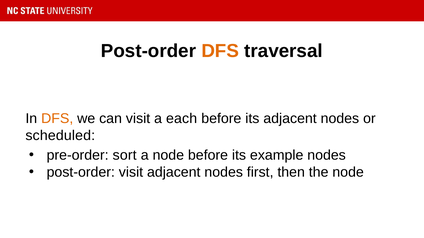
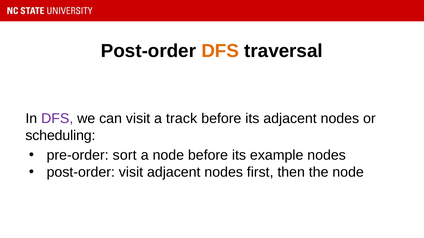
DFS colour: orange -> purple (57, 119)
each: each -> track (182, 119)
scheduled: scheduled -> scheduling (60, 136)
